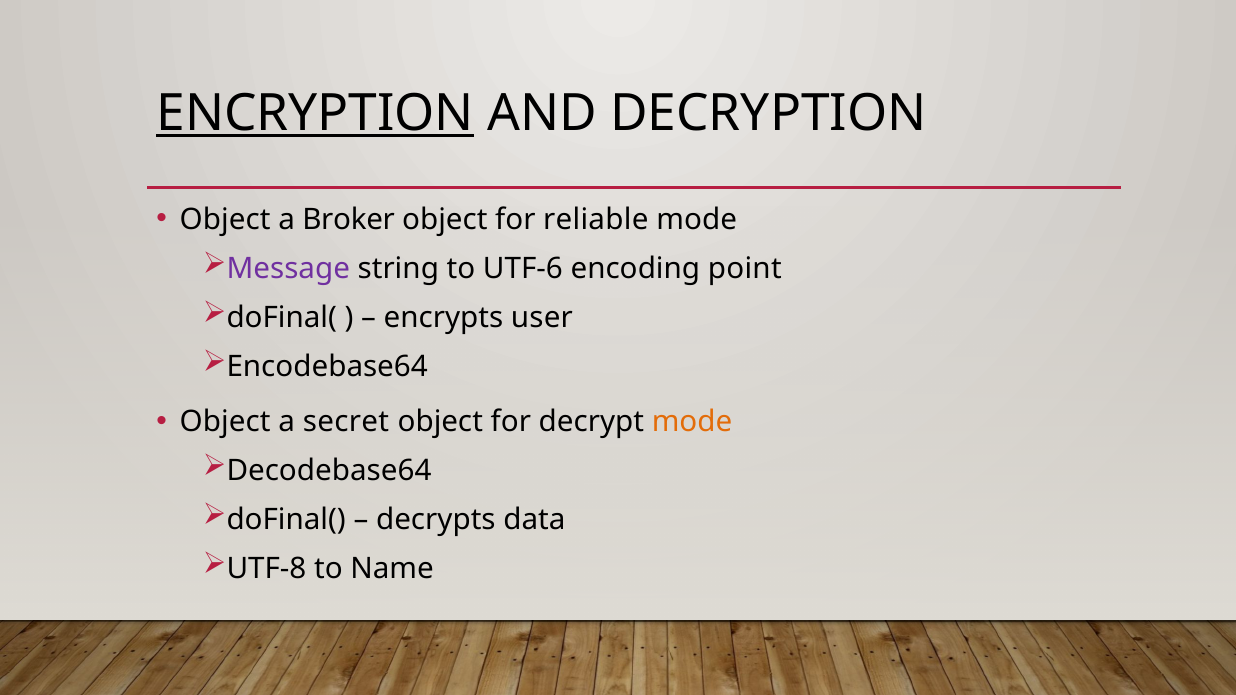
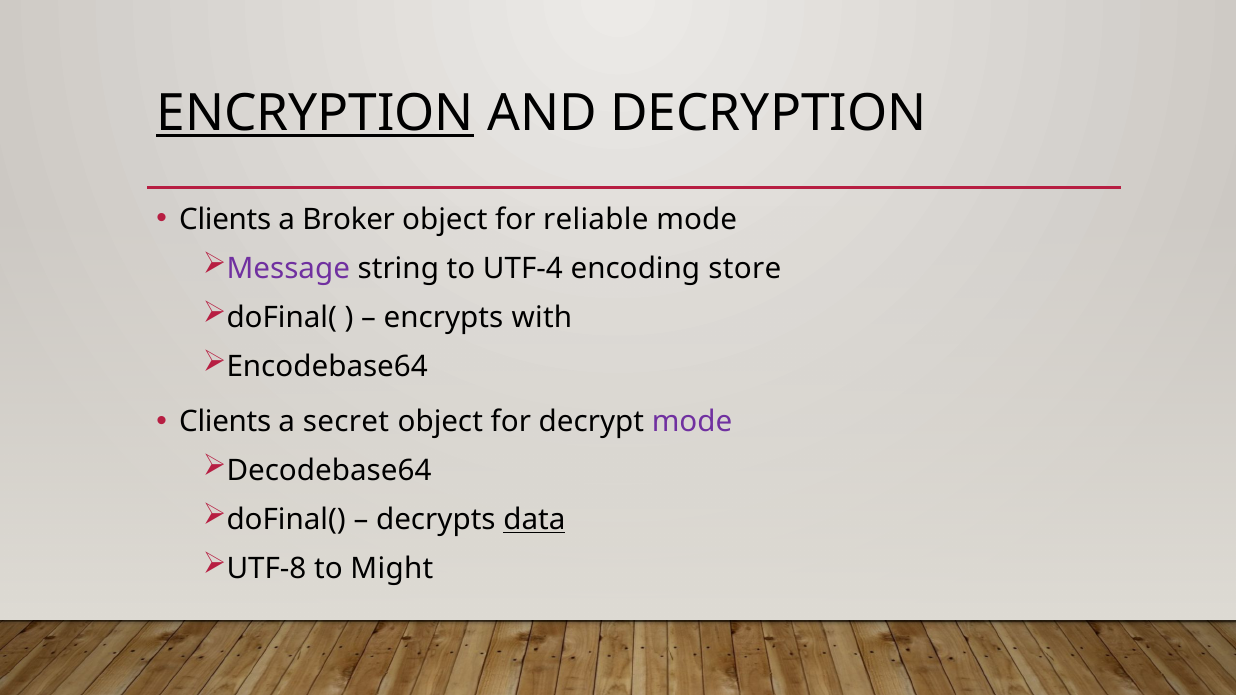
Object: Object -> Clients (225, 219)
UTF-6: UTF-6 -> UTF-4 (523, 268)
point: point -> store (745, 268)
user: user -> with (542, 317)
Object: Object -> Clients (225, 422)
mode colour: orange -> purple (692, 422)
data underline: none -> present (534, 520)
Name: Name -> Might (392, 569)
